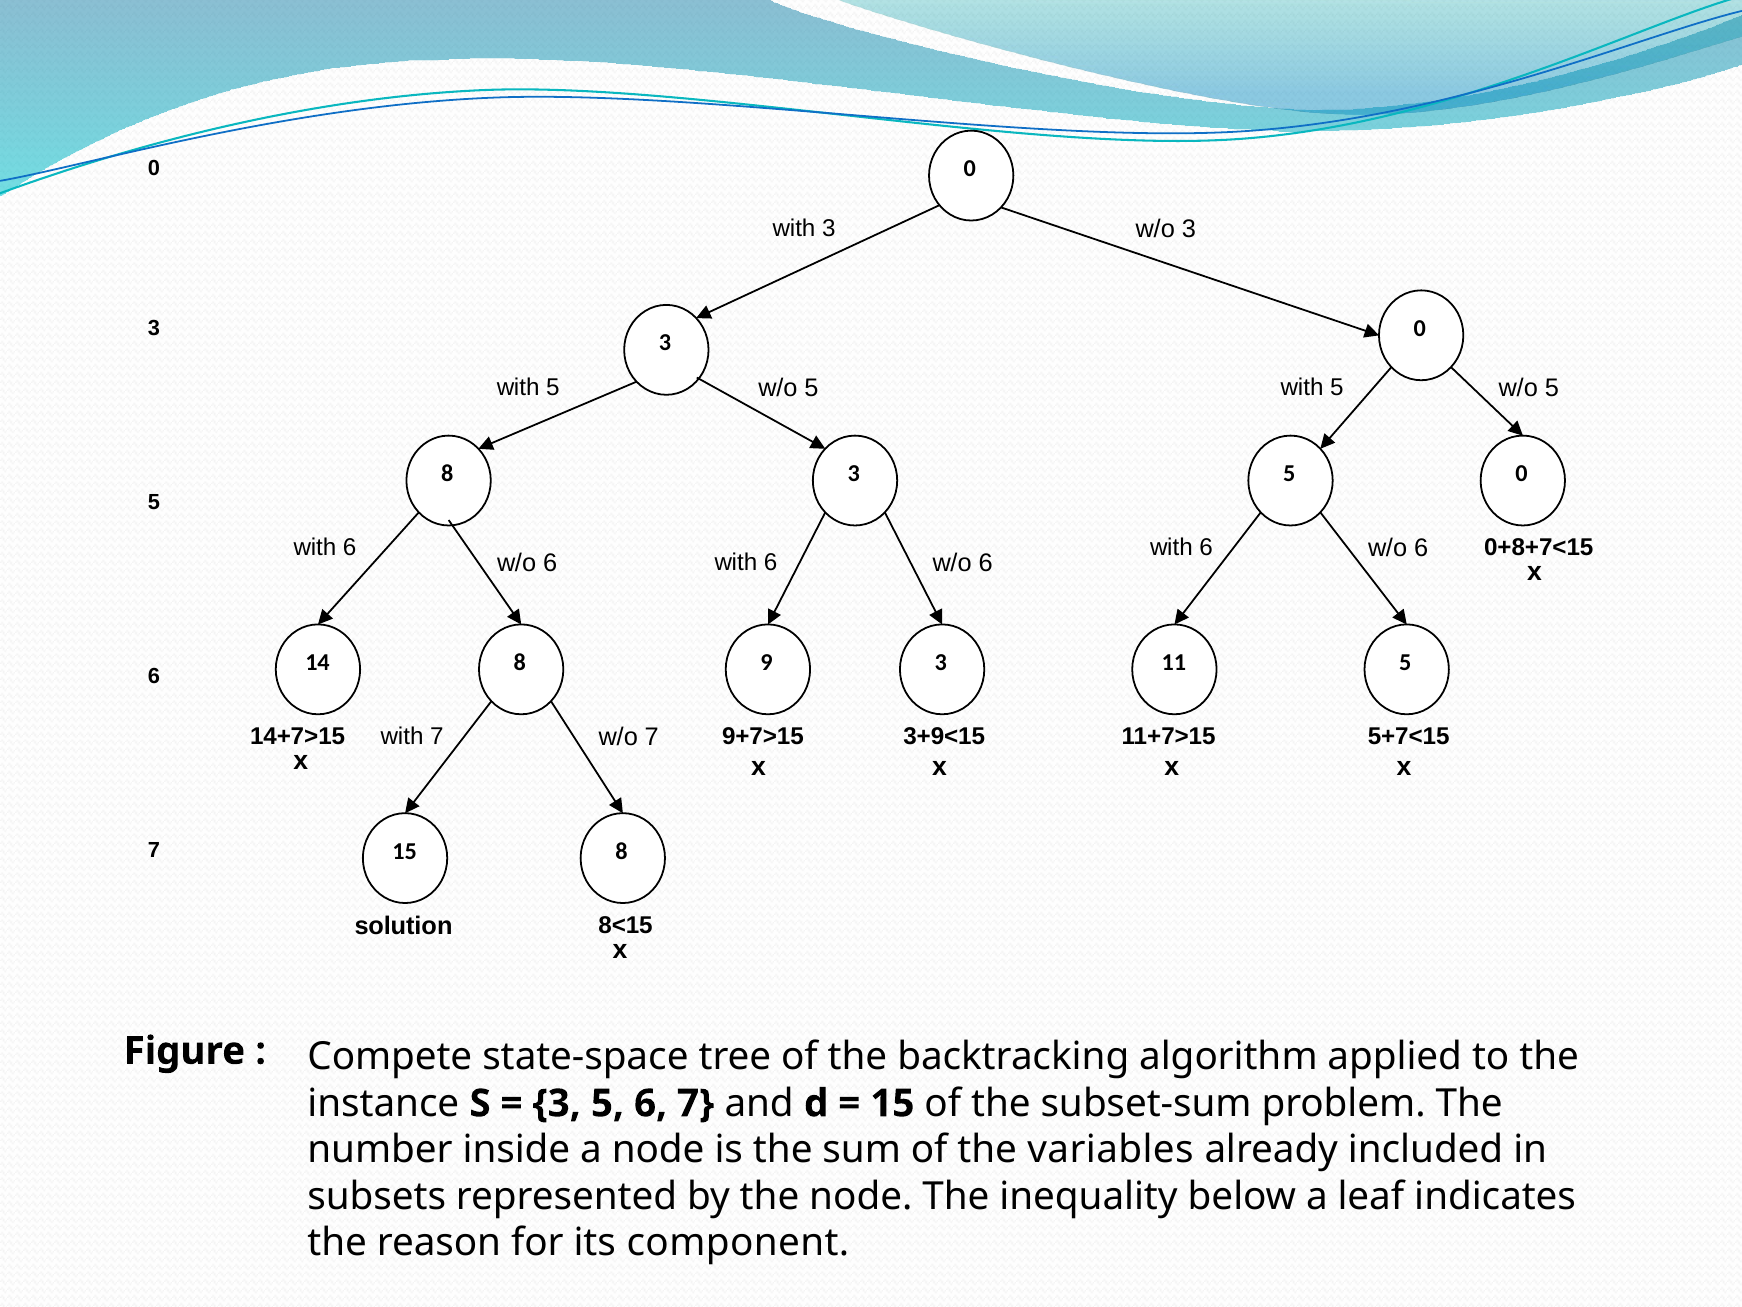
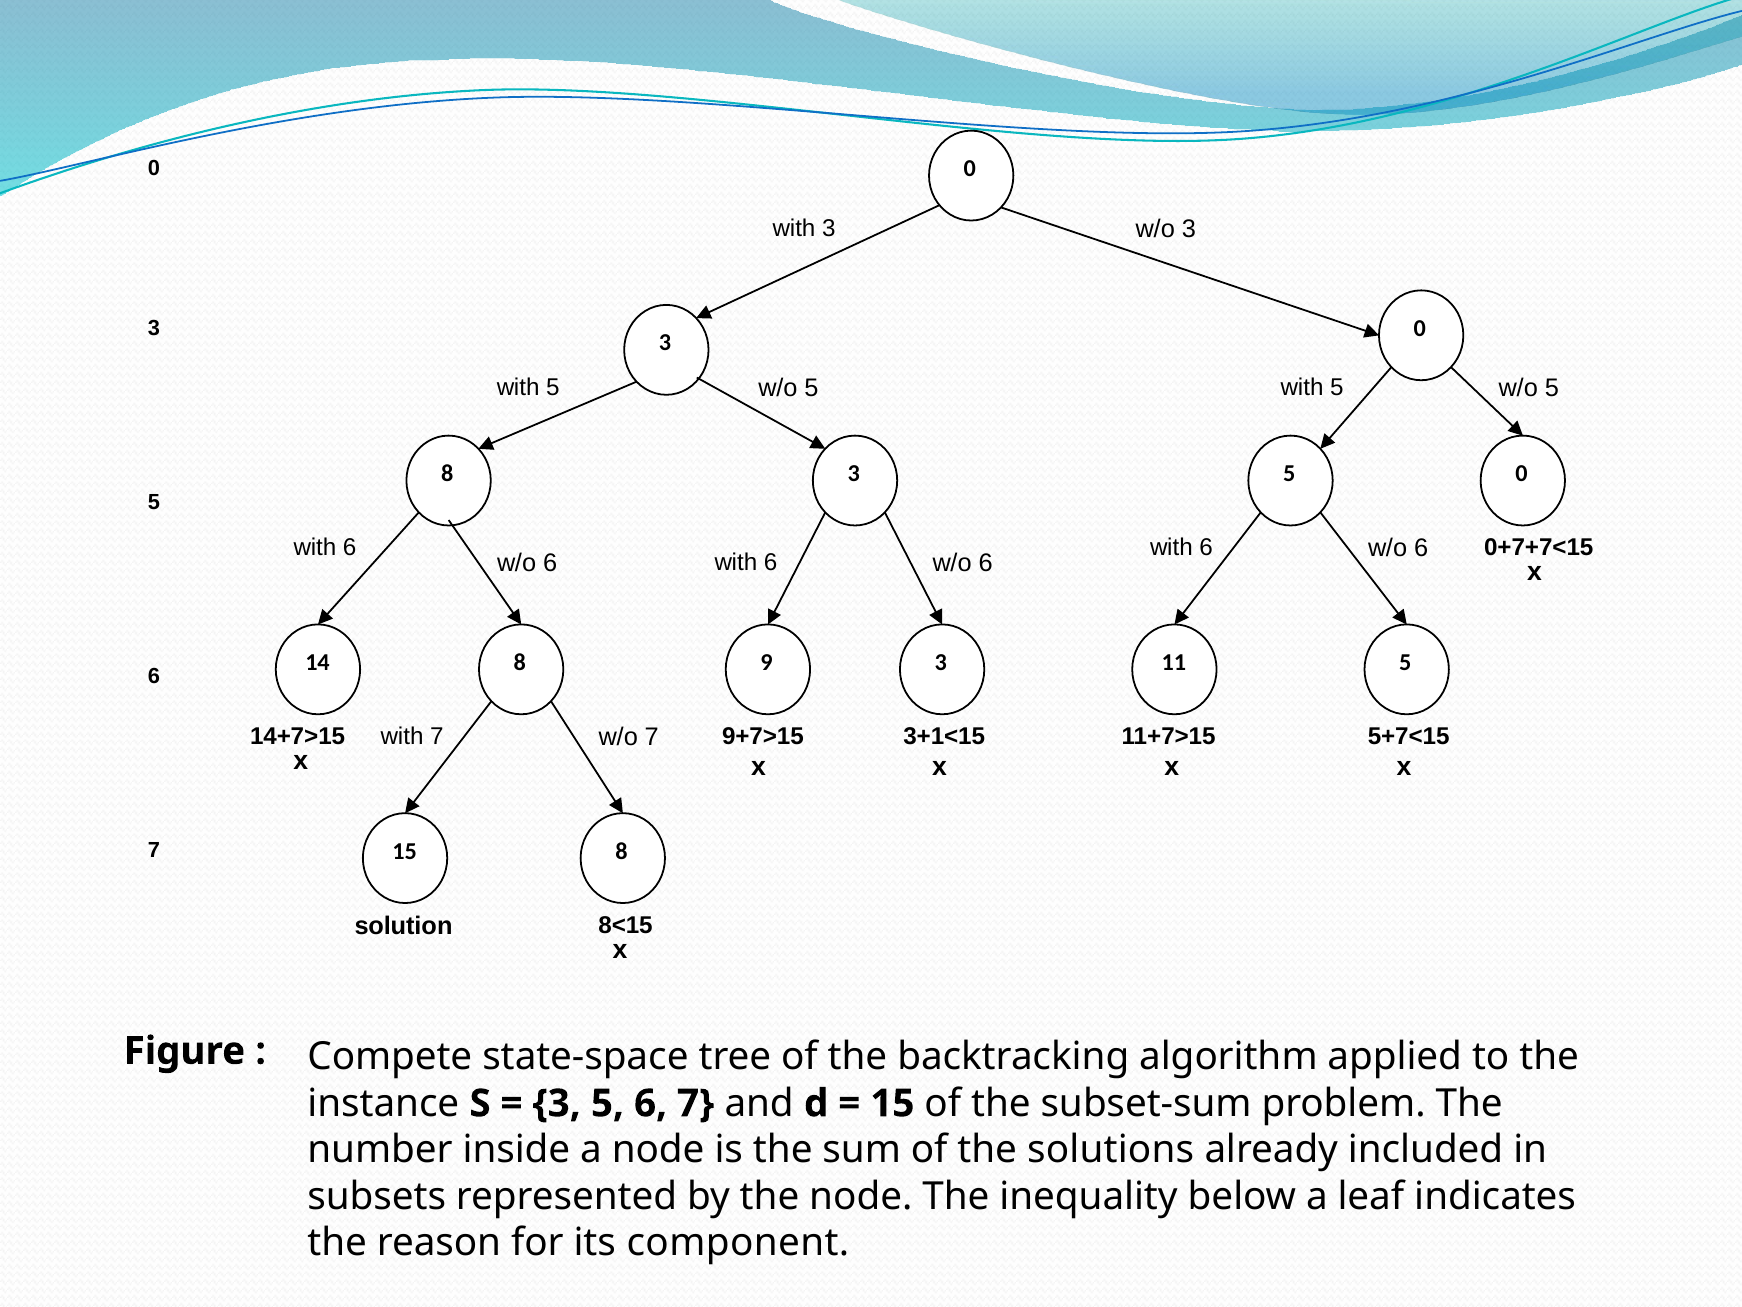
0+8+7<15: 0+8+7<15 -> 0+7+7<15 (1539, 547)
3+9<15: 3+9<15 -> 3+1<15 (944, 736)
variables: variables -> solutions (1111, 1150)
